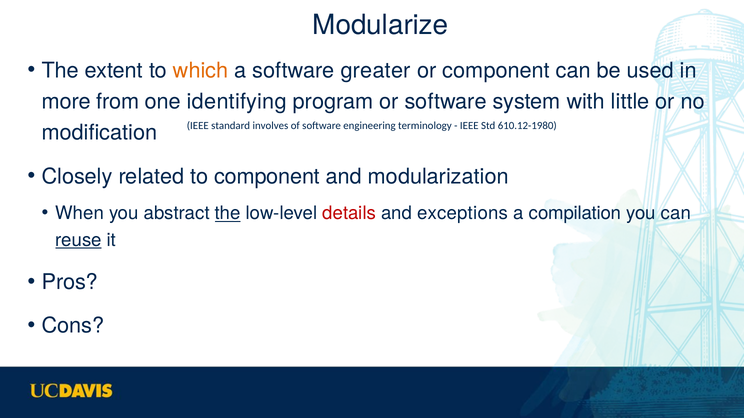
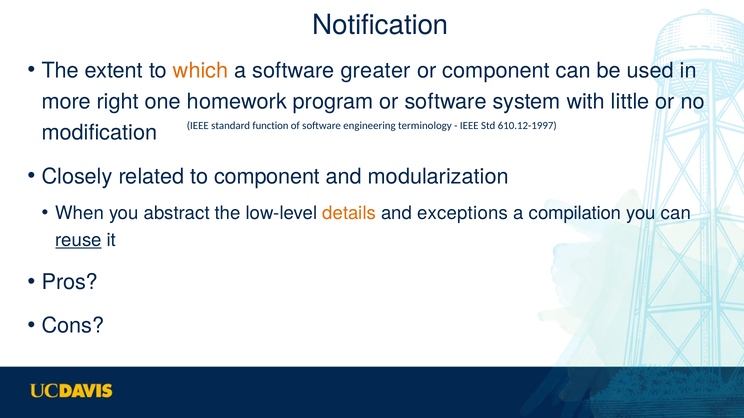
Modularize: Modularize -> Notification (380, 25)
from: from -> right (118, 102)
identifying: identifying -> homework (237, 102)
involves: involves -> function (270, 126)
610.12-1980: 610.12-1980 -> 610.12-1997 (527, 126)
the underline: present -> none (228, 214)
details colour: red -> orange (349, 214)
